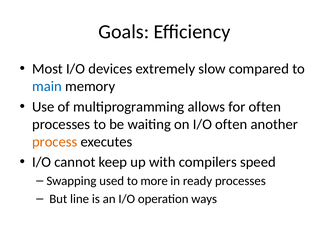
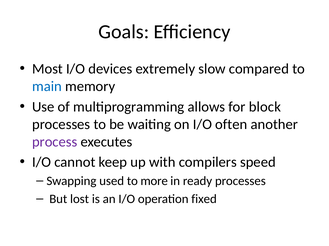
for often: often -> block (265, 107)
process colour: orange -> purple (55, 142)
line: line -> lost (80, 199)
ways: ways -> fixed (204, 199)
